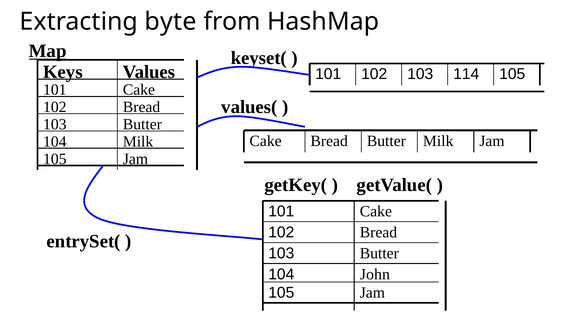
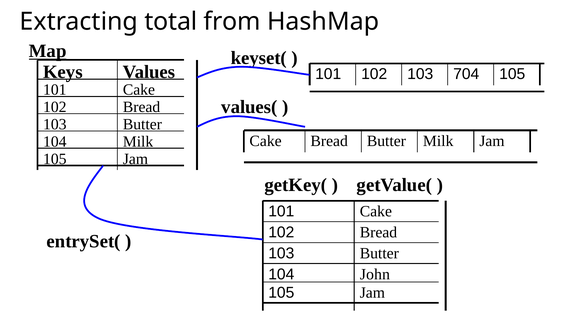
byte: byte -> total (171, 22)
114: 114 -> 704 (466, 74)
